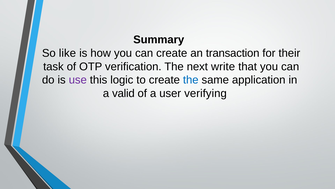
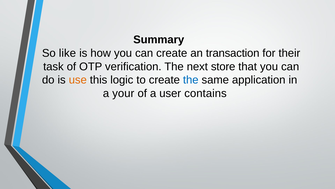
write: write -> store (223, 66)
use colour: purple -> orange (78, 80)
valid: valid -> your (123, 93)
verifying: verifying -> contains (206, 93)
